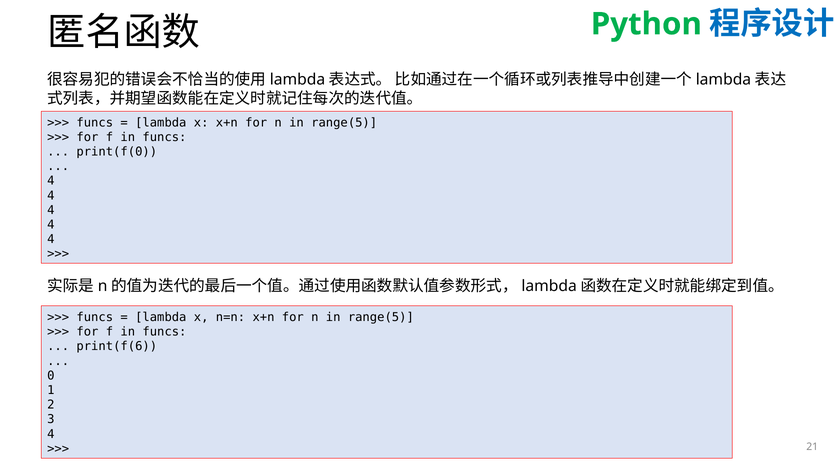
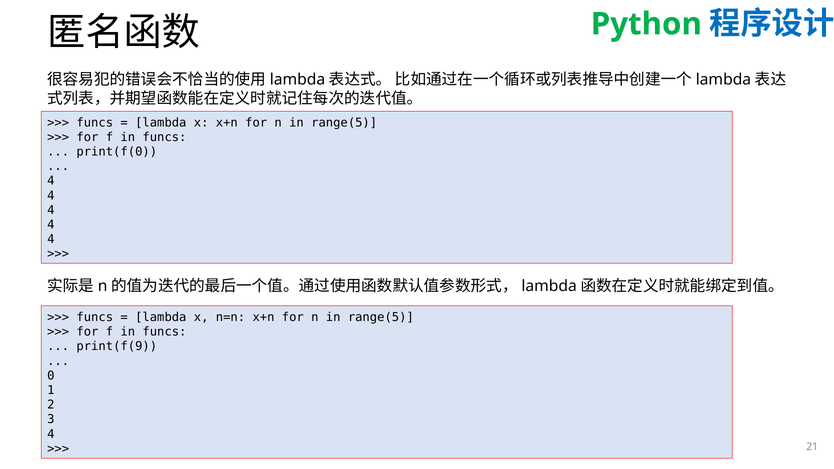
print(f(6: print(f(6 -> print(f(9 (117, 347)
